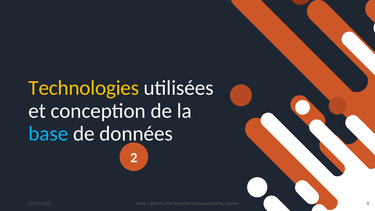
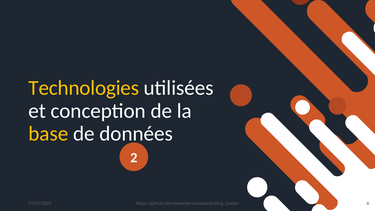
base colour: light blue -> yellow (48, 134)
